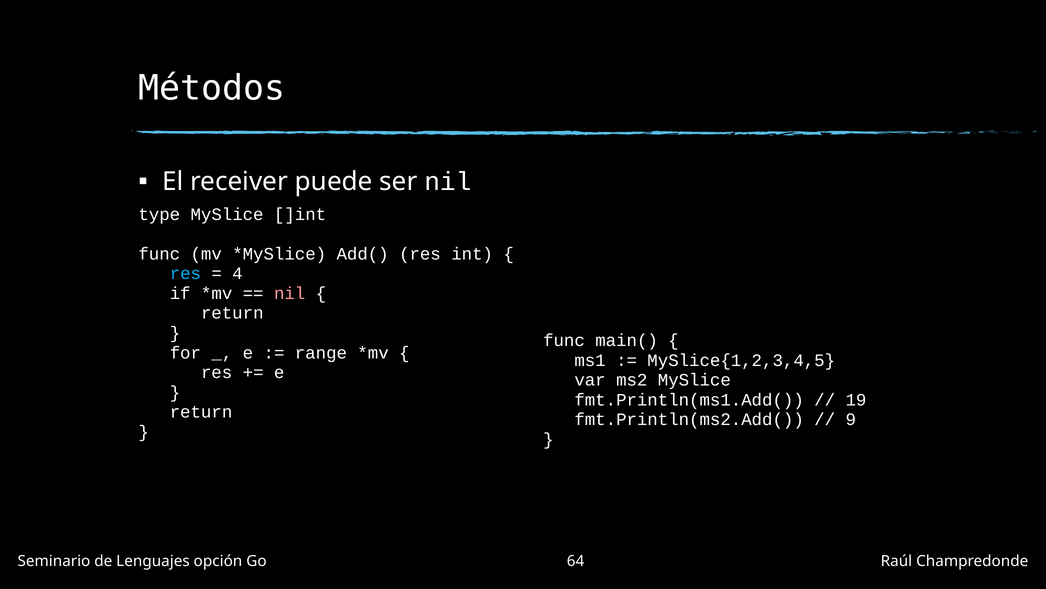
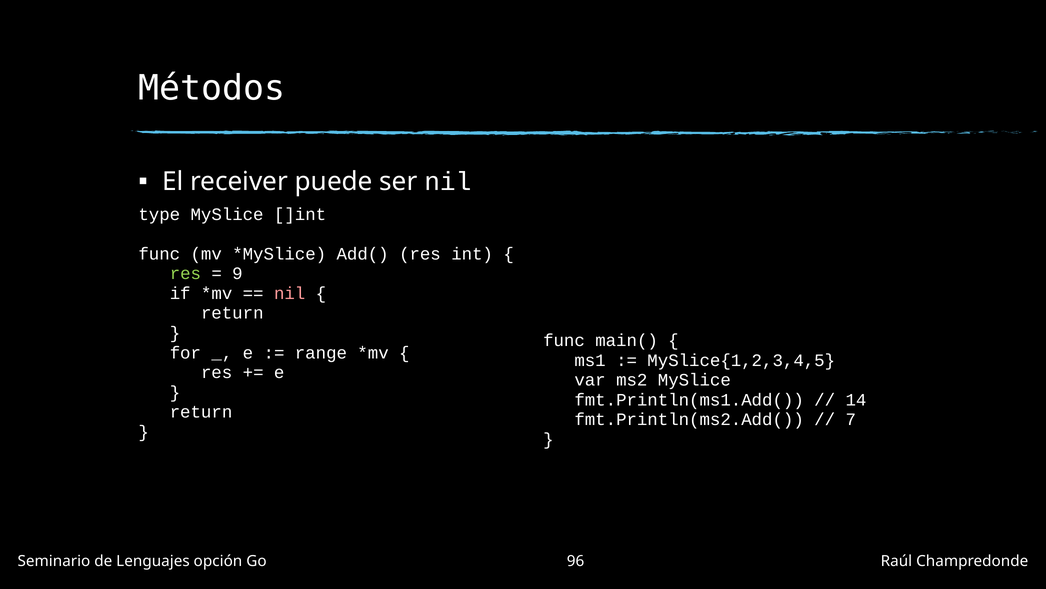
res colour: light blue -> light green (185, 273)
4: 4 -> 9 (237, 273)
19: 19 -> 14 (856, 400)
9: 9 -> 7 (851, 419)
64: 64 -> 96 (576, 561)
